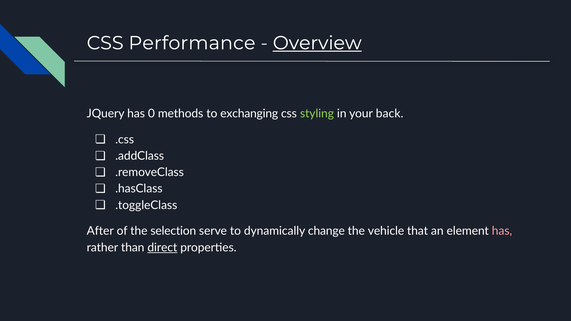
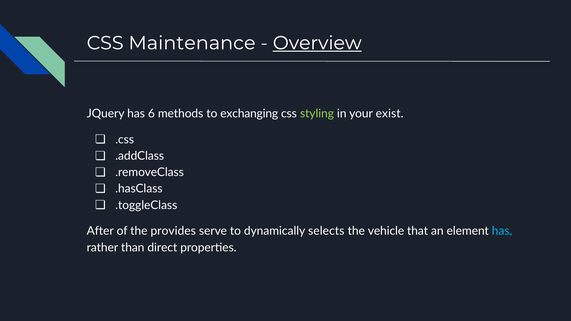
Performance: Performance -> Maintenance (192, 43)
0: 0 -> 6 (151, 114)
back: back -> exist (390, 114)
selection: selection -> provides (173, 231)
change: change -> selects (326, 231)
has colour: pink -> light blue (502, 231)
direct underline: present -> none (162, 248)
